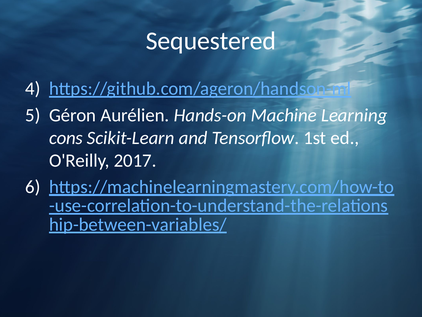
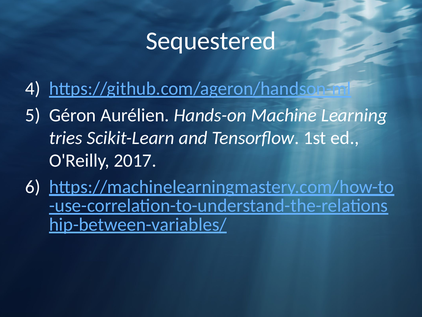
cons: cons -> tries (66, 138)
